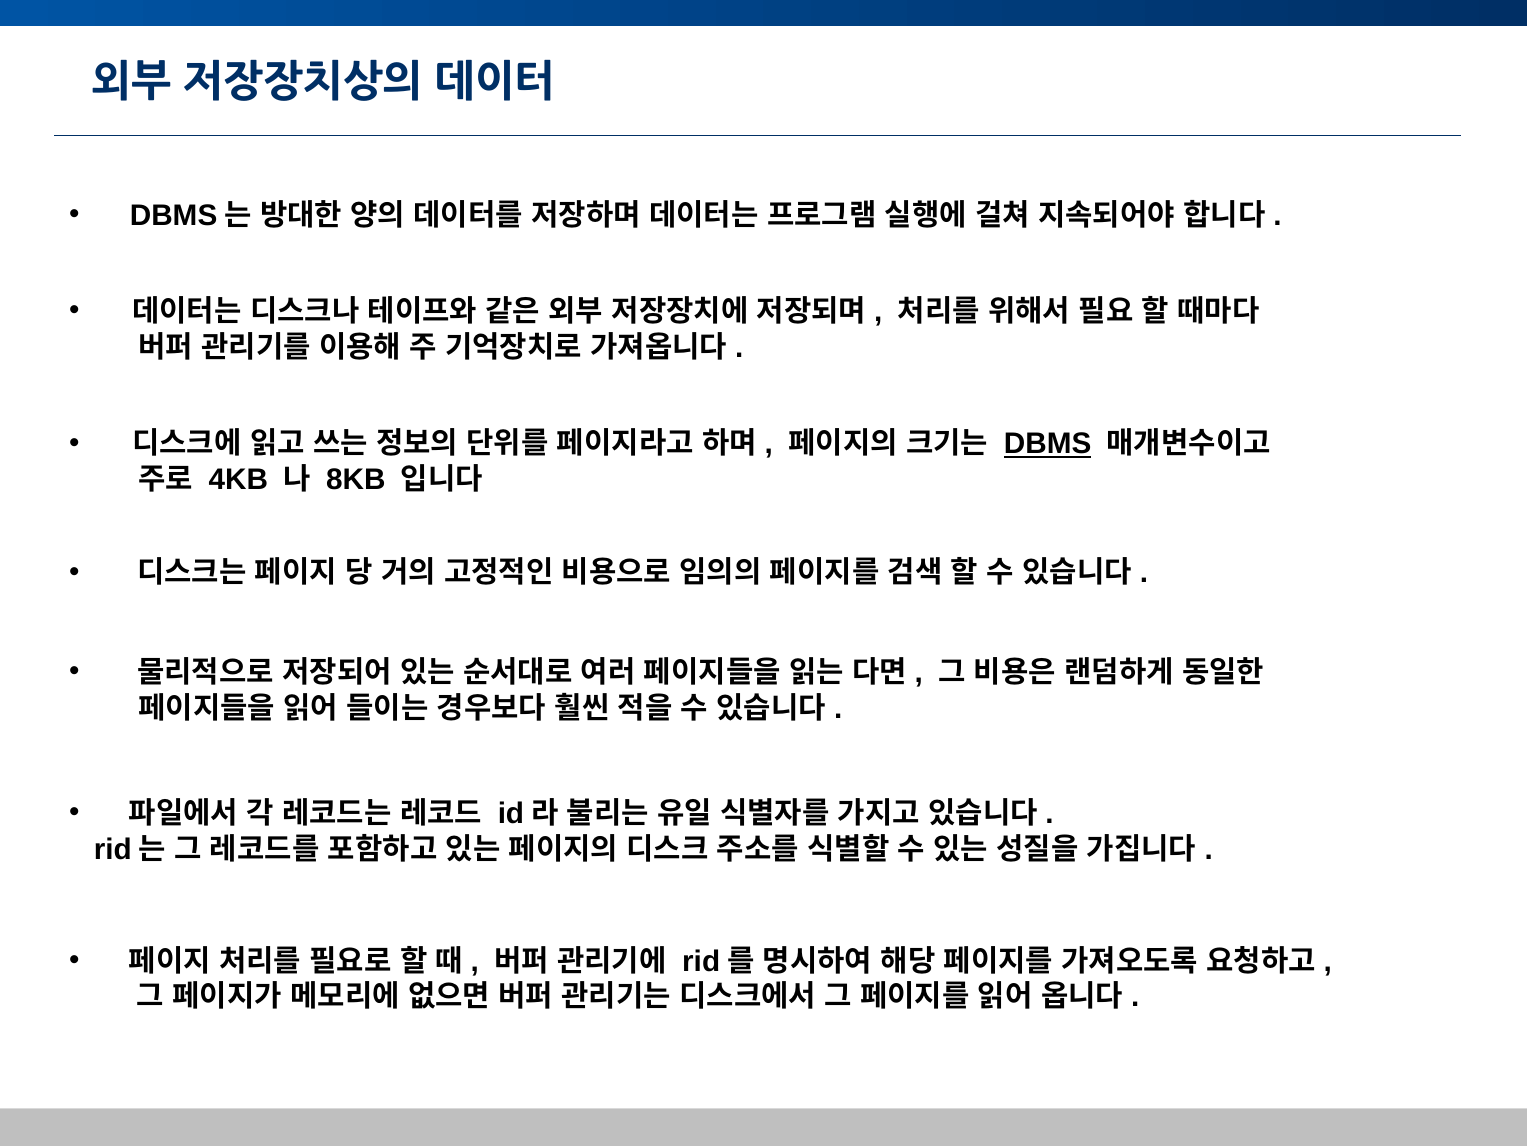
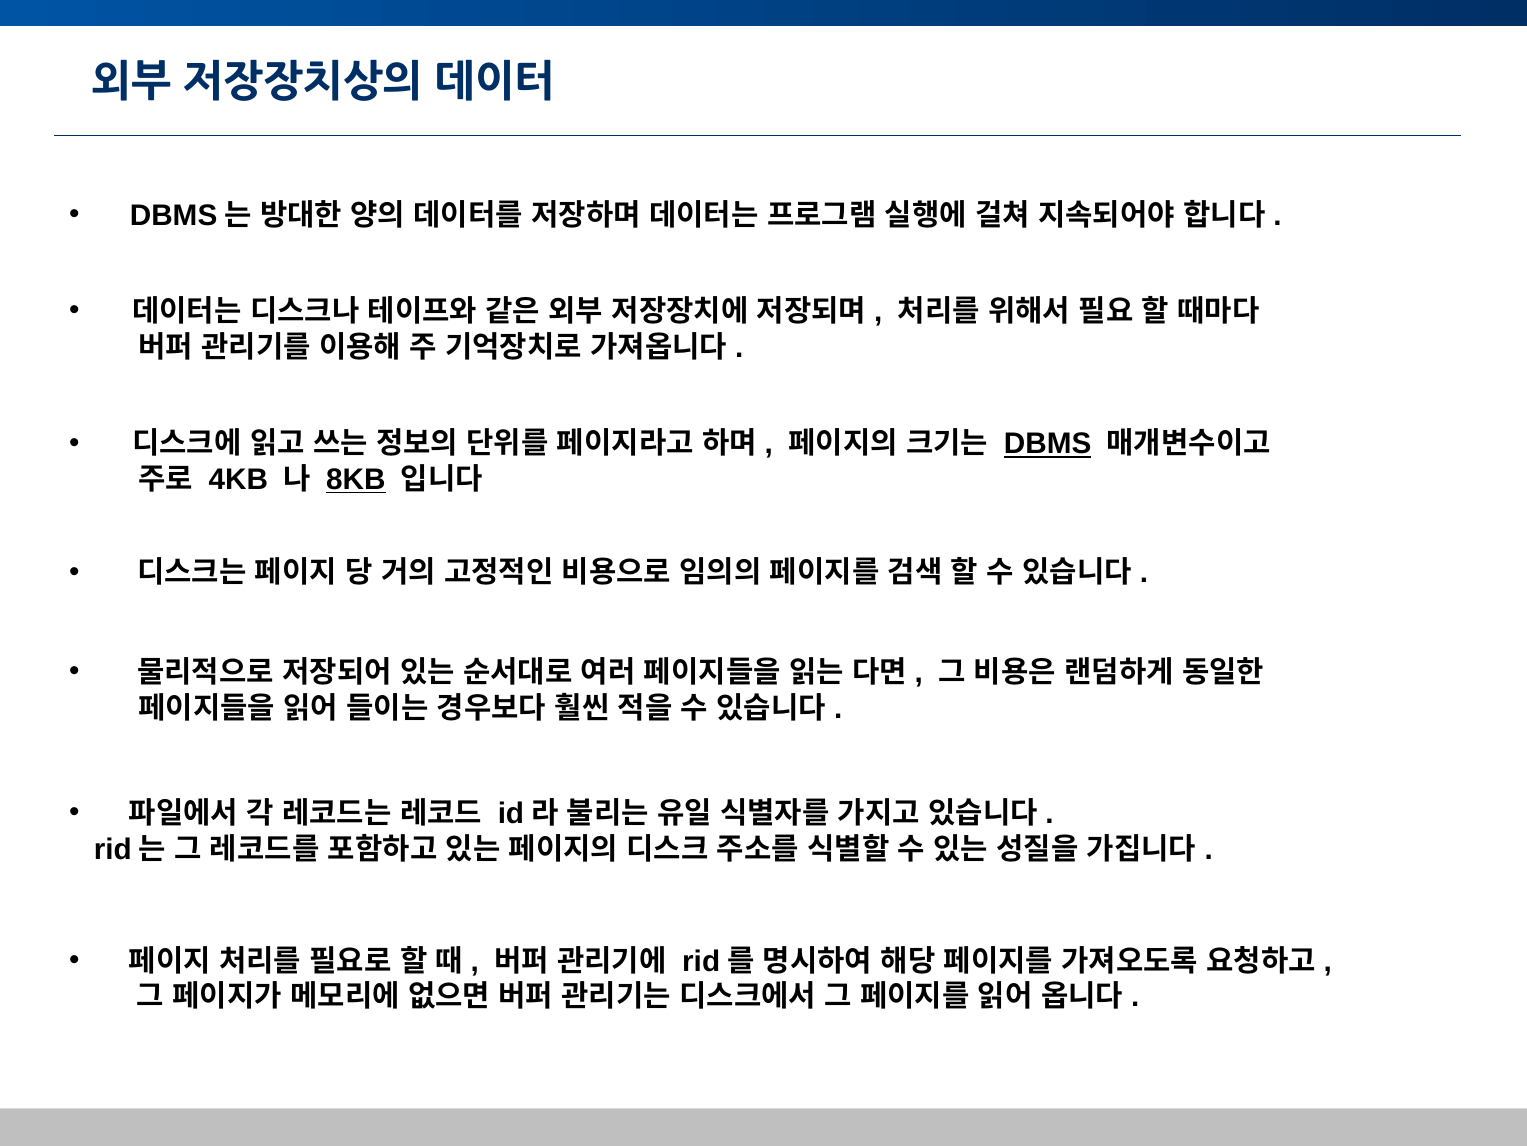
8KB underline: none -> present (356, 479)
